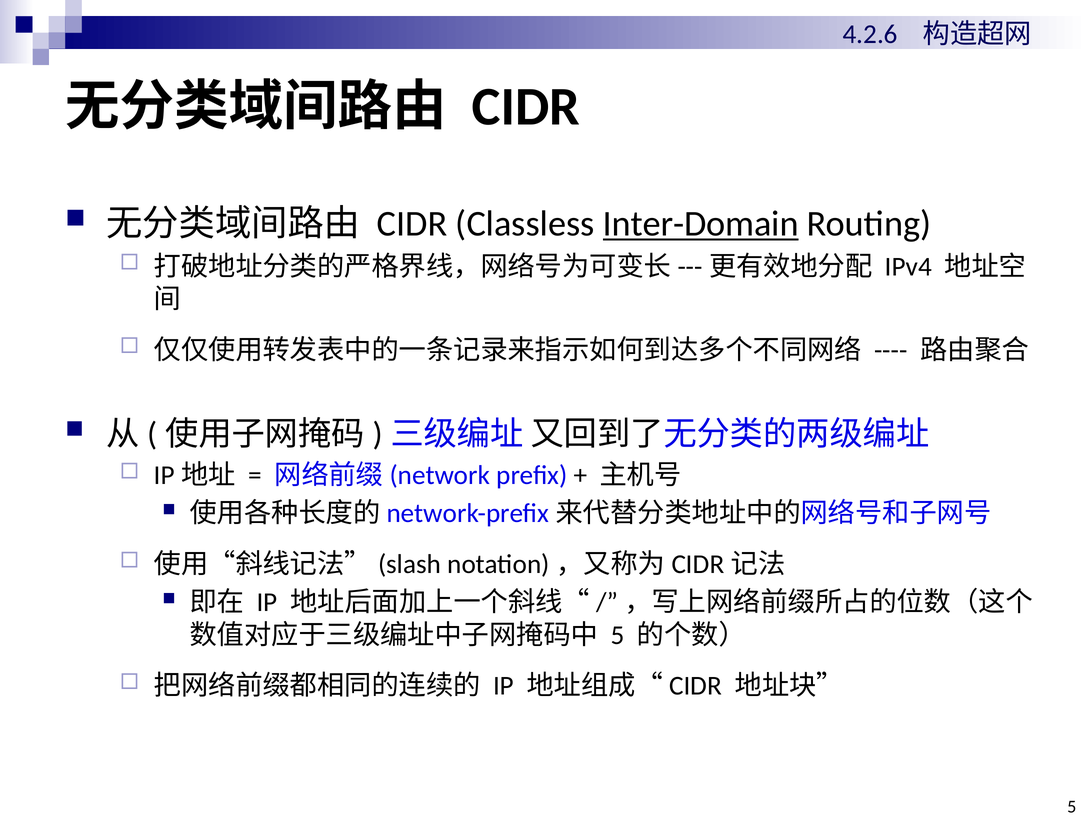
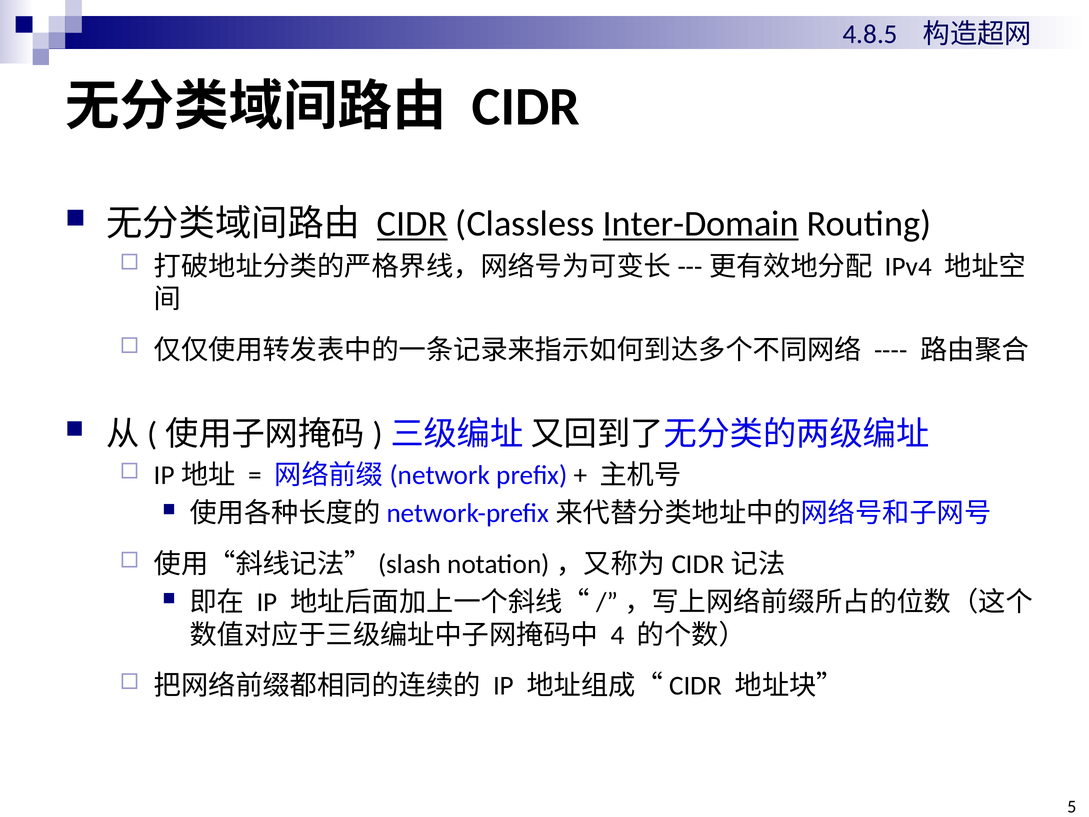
4.2.6: 4.2.6 -> 4.8.5 (870, 34)
CIDR underline: none -> present (412, 224)
5: 5 -> 4 (617, 635)
